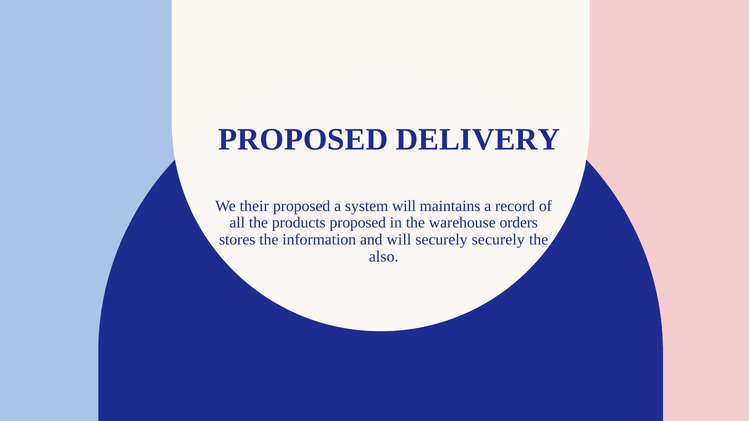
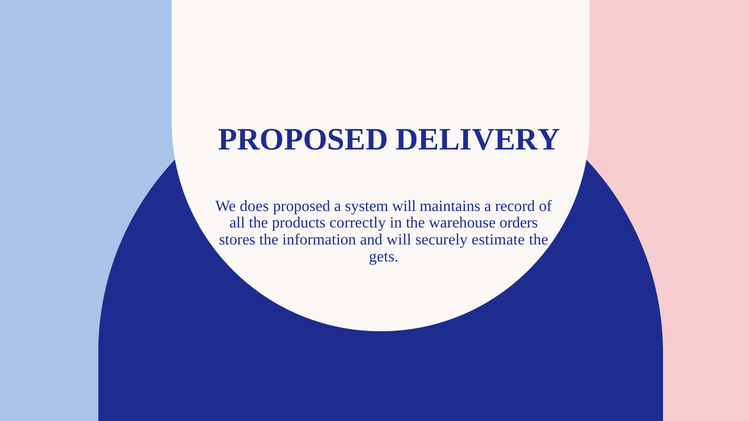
their: their -> does (254, 206)
products proposed: proposed -> correctly (358, 223)
securely securely: securely -> estimate (498, 240)
also: also -> gets (384, 257)
